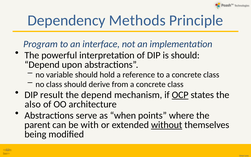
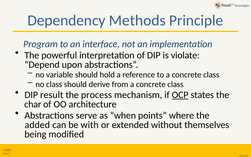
is should: should -> violate (185, 55)
the depend: depend -> process (96, 95)
also: also -> char (33, 104)
parent: parent -> added (37, 125)
without underline: present -> none (167, 125)
